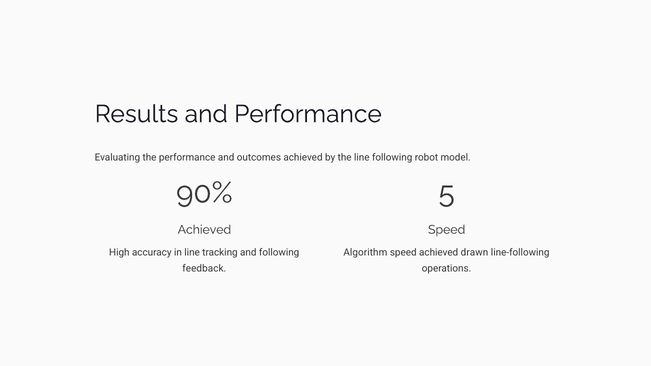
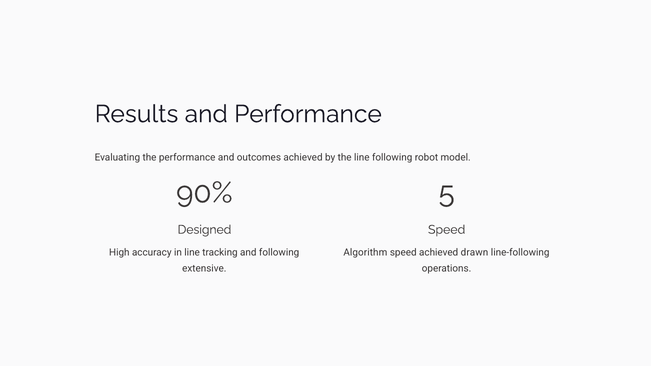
Achieved: Achieved -> Designed (204, 230)
feedback: feedback -> extensive (204, 269)
